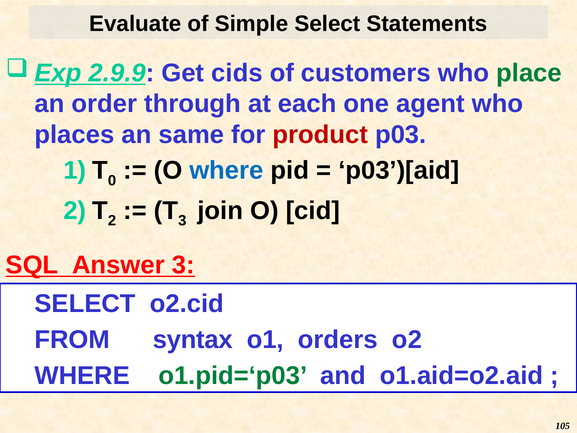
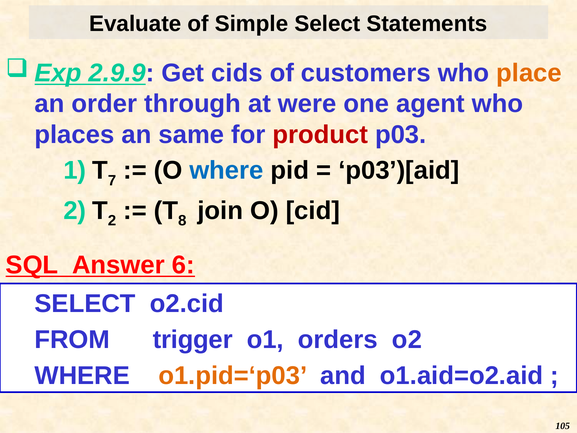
place colour: green -> orange (529, 73)
each: each -> were (307, 104)
0: 0 -> 7 (112, 180)
3: 3 -> 8 (182, 221)
Answer 3: 3 -> 6 (183, 265)
syntax: syntax -> trigger (193, 339)
o1.pid=‘p03 colour: green -> orange (233, 375)
